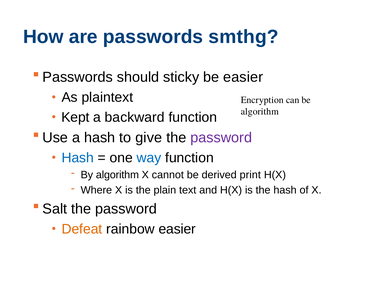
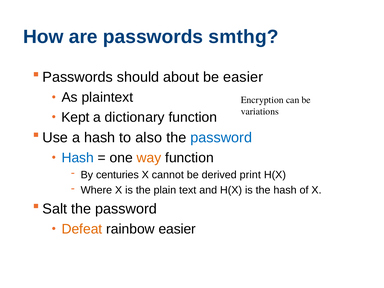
sticky: sticky -> about (181, 77)
algorithm: algorithm -> variations (260, 111)
backward: backward -> dictionary (135, 117)
give: give -> also (149, 138)
password colour: purple -> blue (221, 138)
way colour: blue -> orange (149, 158)
By algorithm: algorithm -> centuries (117, 175)
